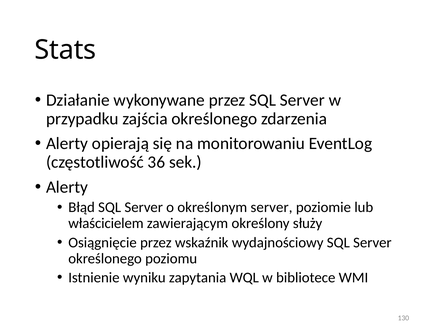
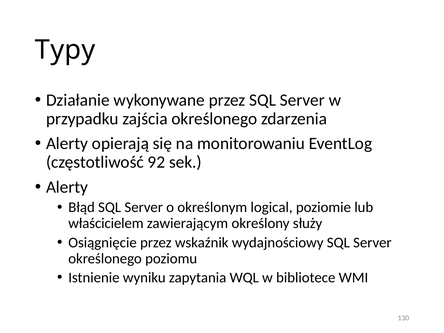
Stats: Stats -> Typy (65, 50)
36: 36 -> 92 (156, 162)
określonym server: server -> logical (272, 207)
